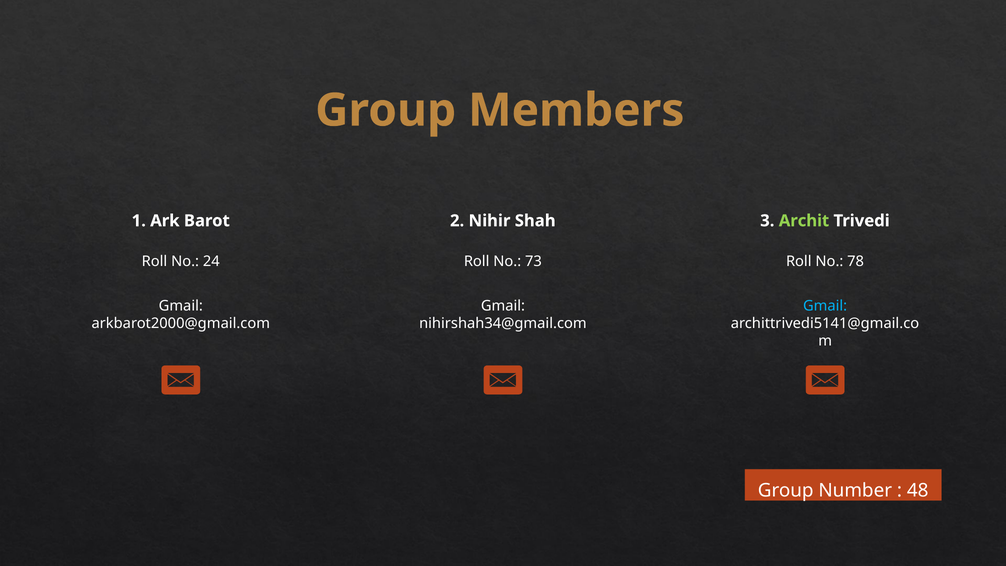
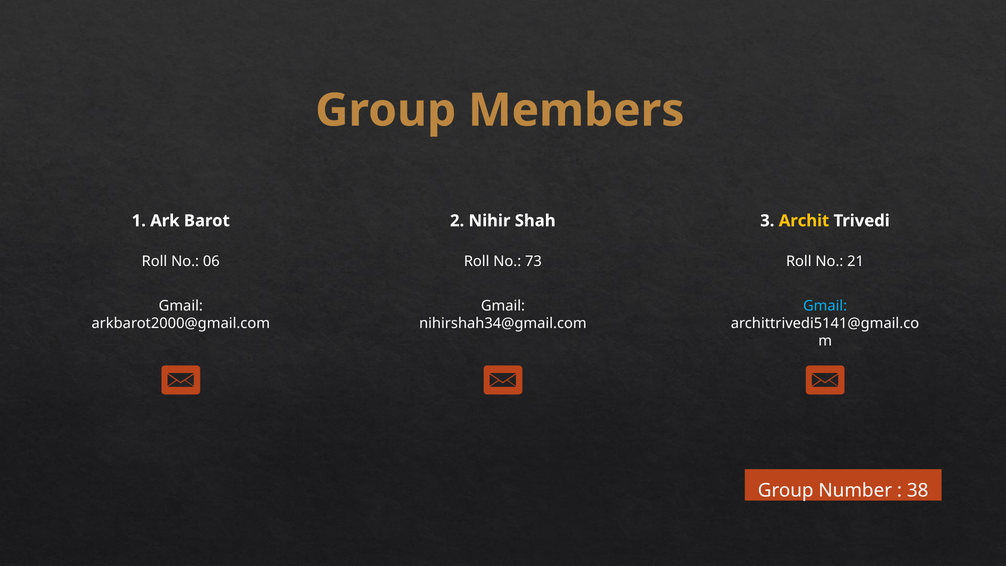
Archit colour: light green -> yellow (804, 221)
24: 24 -> 06 (211, 261)
78: 78 -> 21 (856, 261)
48: 48 -> 38 (918, 490)
